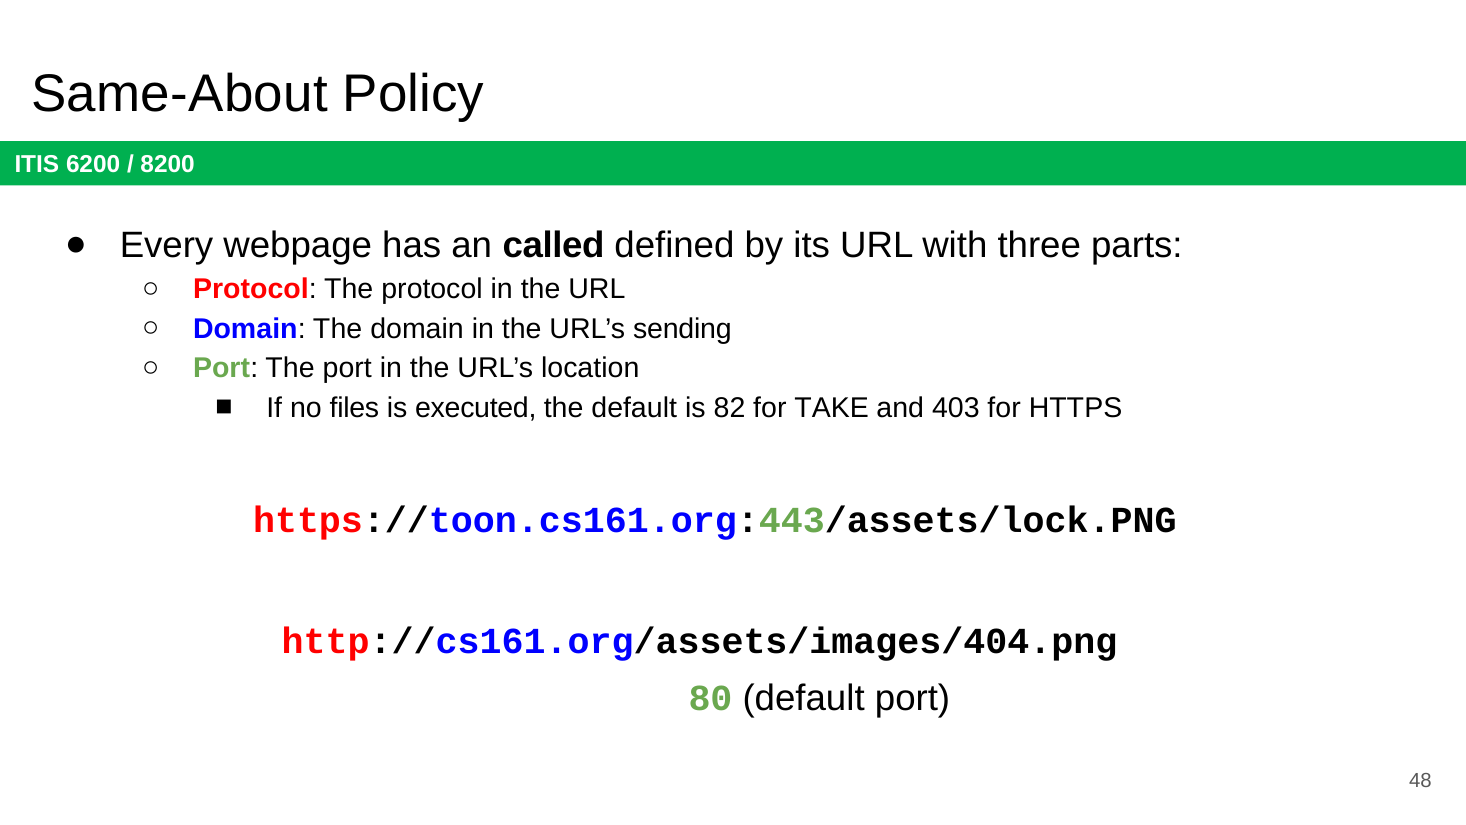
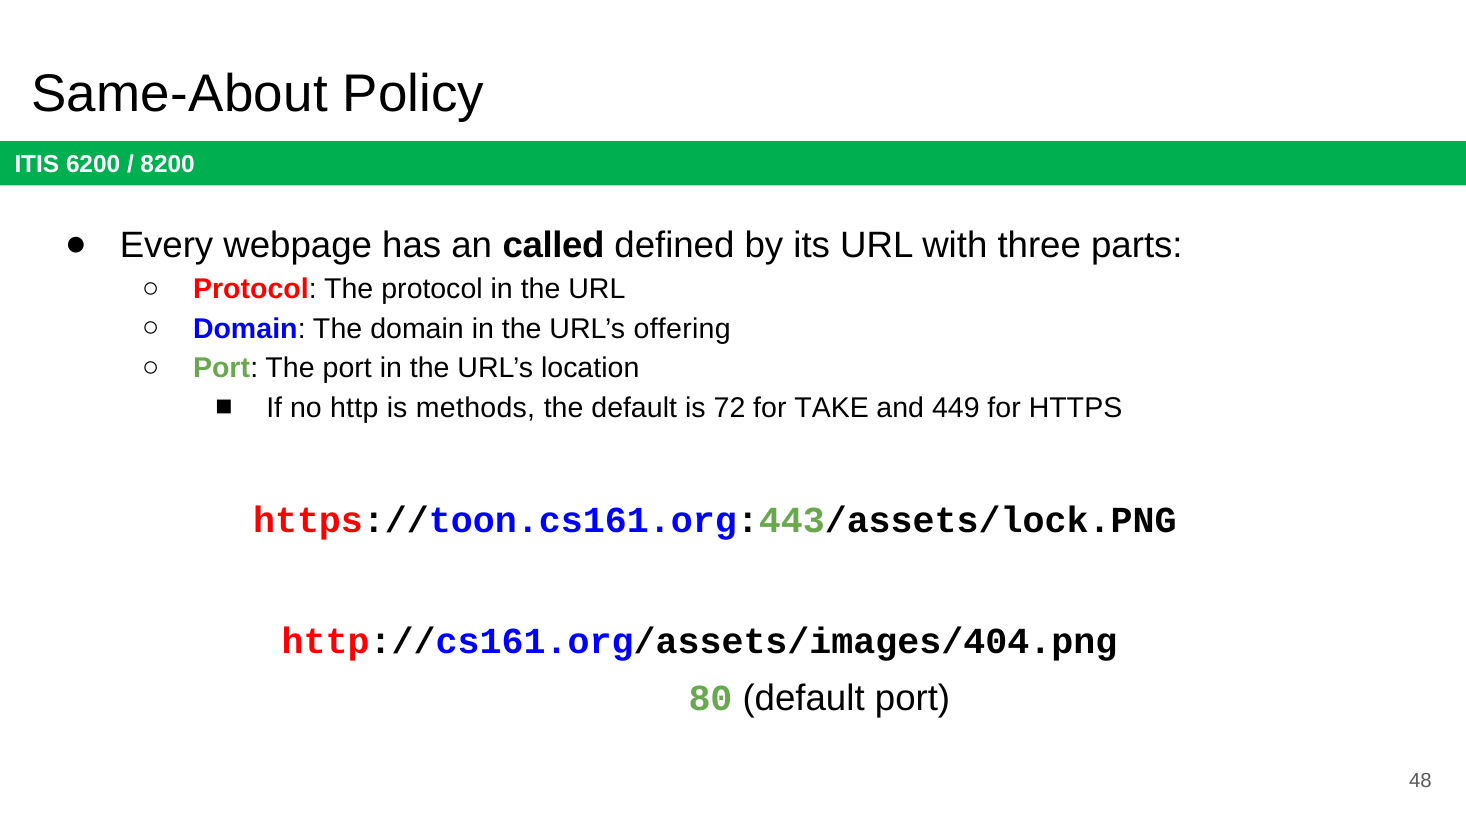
sending: sending -> offering (682, 329)
files: files -> http (354, 408)
executed: executed -> methods (476, 408)
82: 82 -> 72 (730, 408)
403: 403 -> 449 (956, 408)
